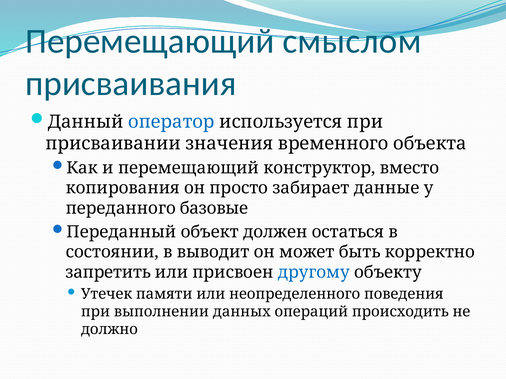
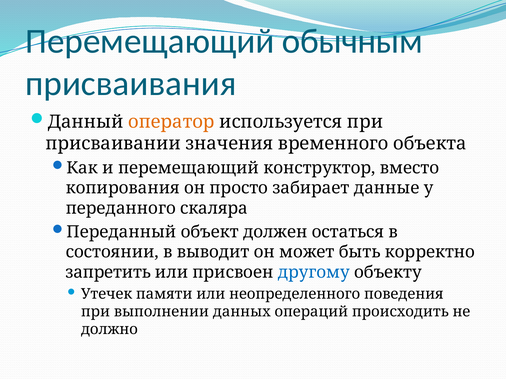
смыслом: смыслом -> обычным (352, 41)
оператор colour: blue -> orange (171, 122)
базовые: базовые -> скаляра (214, 209)
